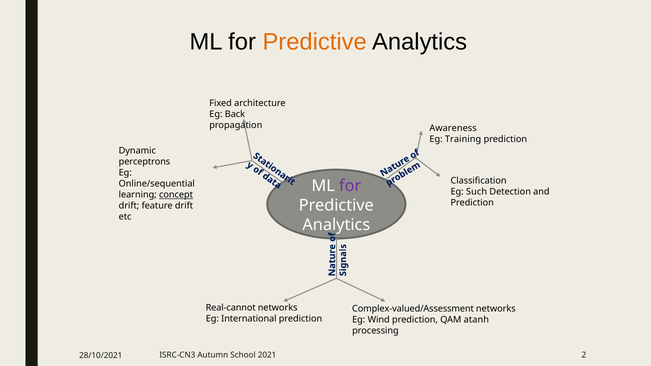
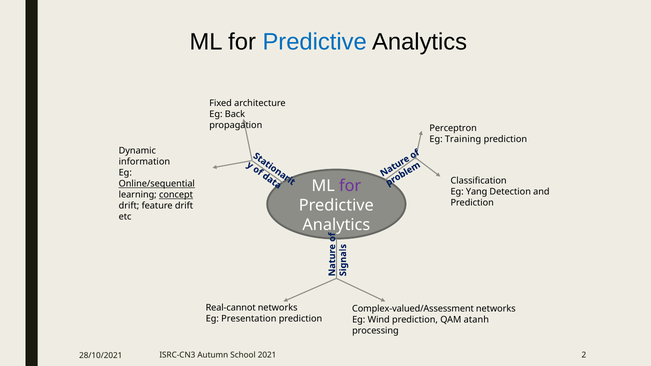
Predictive colour: orange -> blue (315, 42)
Awareness: Awareness -> Perceptron (453, 128)
perceptrons: perceptrons -> information (144, 162)
Online/sequential underline: none -> present (157, 184)
Such: Such -> Yang (477, 192)
International: International -> Presentation (249, 319)
